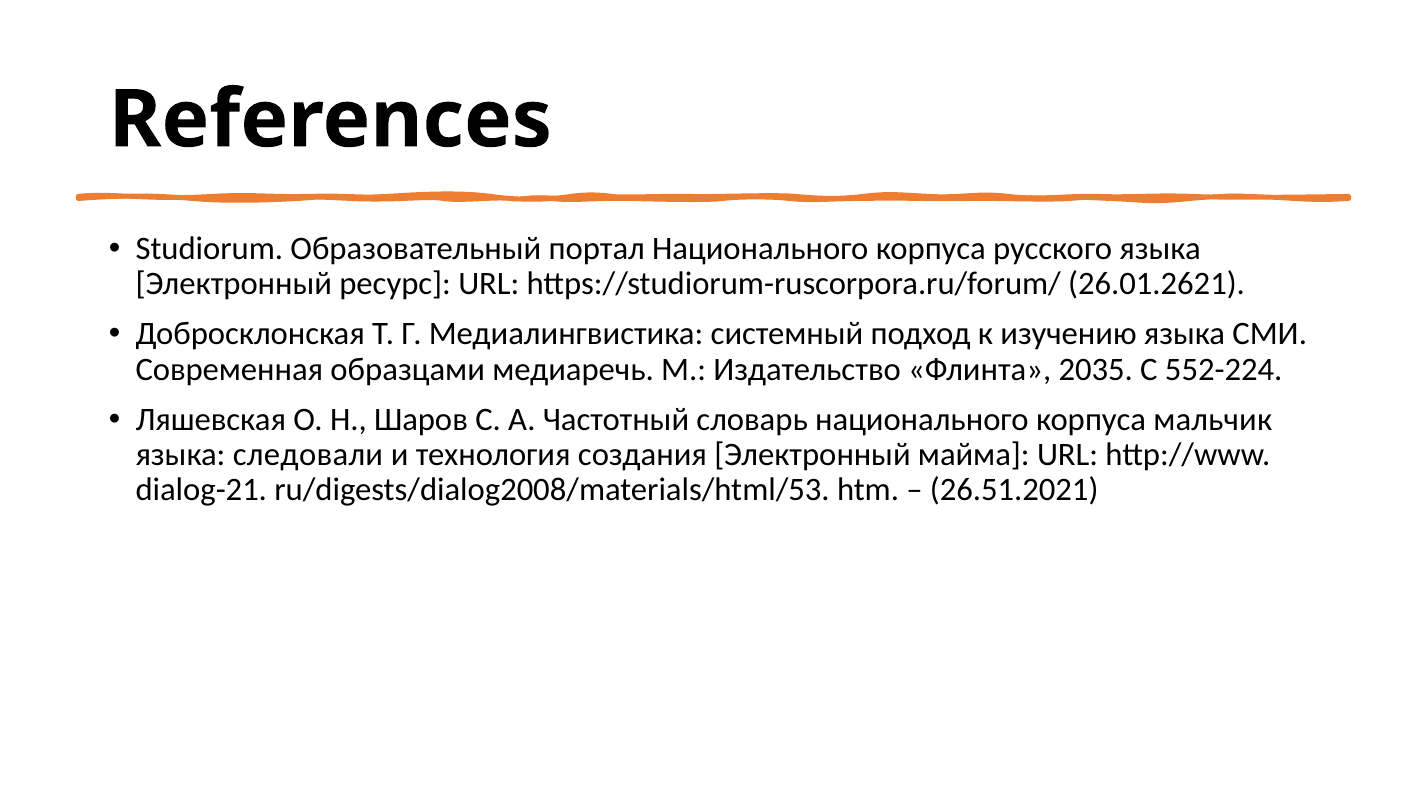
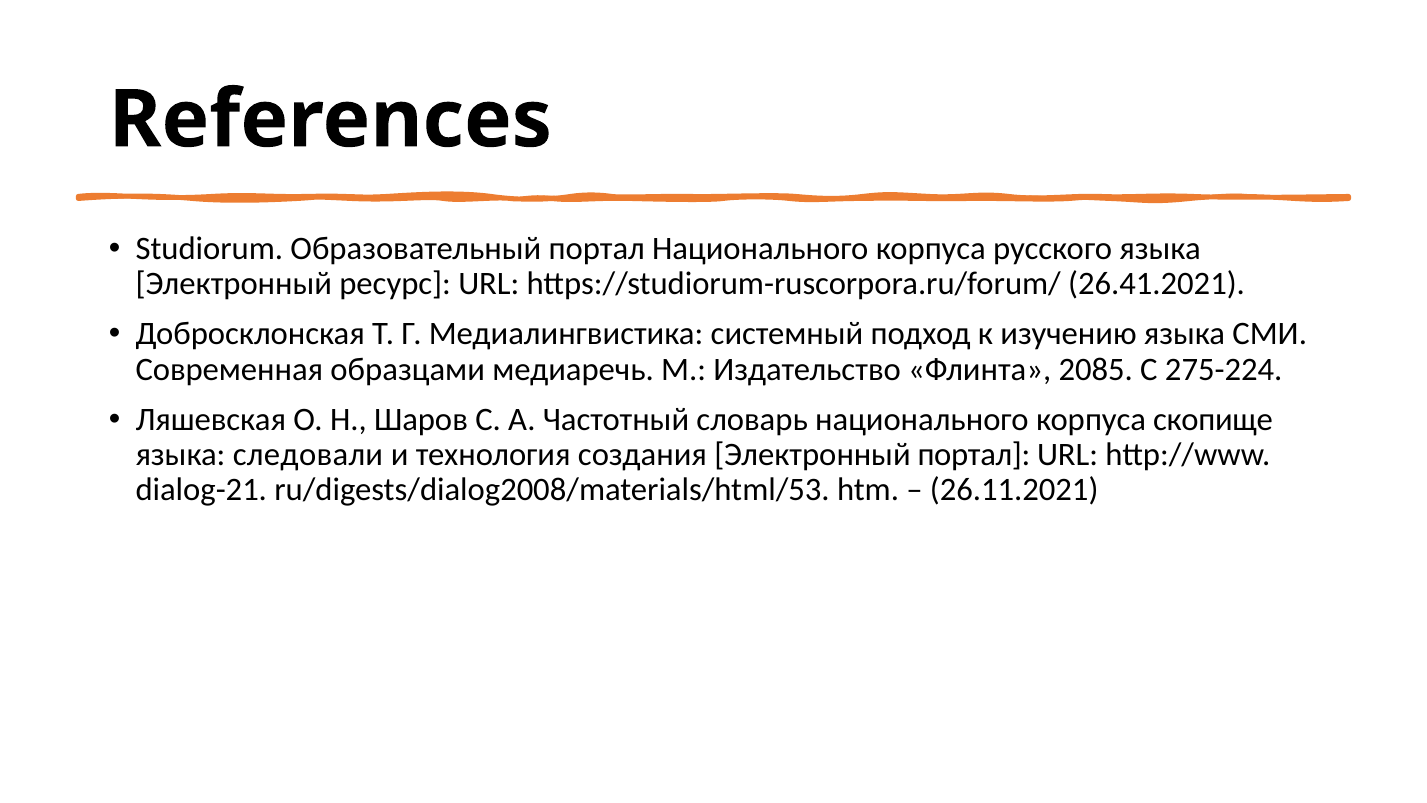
26.01.2621: 26.01.2621 -> 26.41.2021 (1157, 284)
2035: 2035 -> 2085 (1096, 369)
552-224: 552-224 -> 275-224 (1224, 369)
мальчик: мальчик -> скопище (1213, 419)
Электронный майма: майма -> портал (974, 455)
26.51.2021: 26.51.2021 -> 26.11.2021 (1014, 490)
